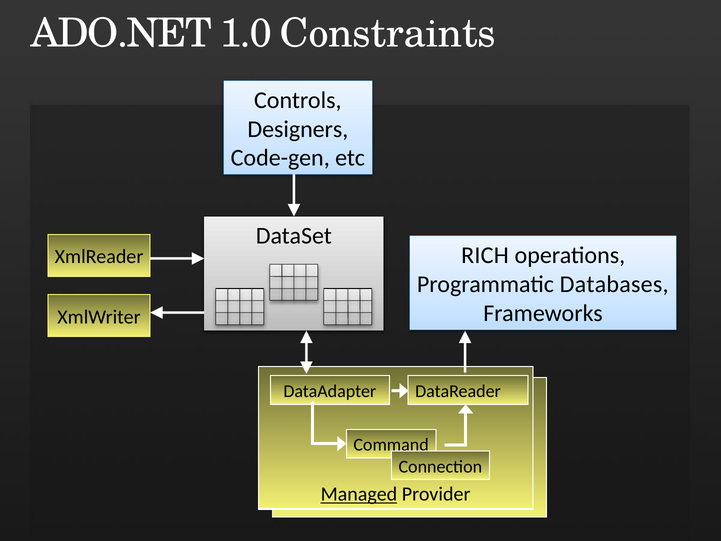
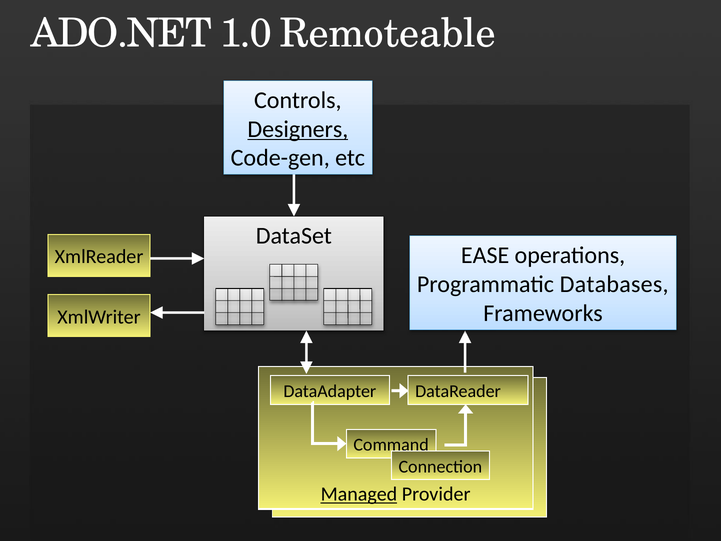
Constraints: Constraints -> Remoteable (388, 33)
Designers underline: none -> present (298, 129)
RICH: RICH -> EASE (485, 255)
